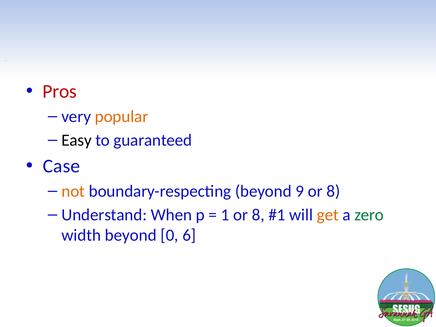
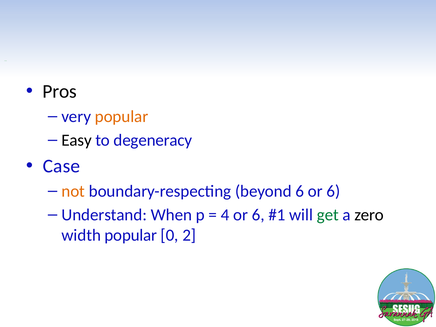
Pros colour: red -> black (60, 91)
guaranteed: guaranteed -> degeneracy (153, 140)
beyond 9: 9 -> 6 (300, 191)
8: 8 -> 6 (333, 191)
1: 1 -> 4 (225, 215)
8: 8 -> 6 (258, 215)
get colour: orange -> green (328, 215)
zero colour: green -> black (369, 215)
width beyond: beyond -> popular (131, 235)
6: 6 -> 2 (189, 235)
